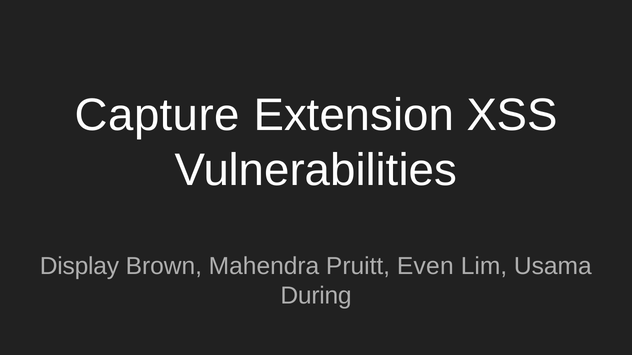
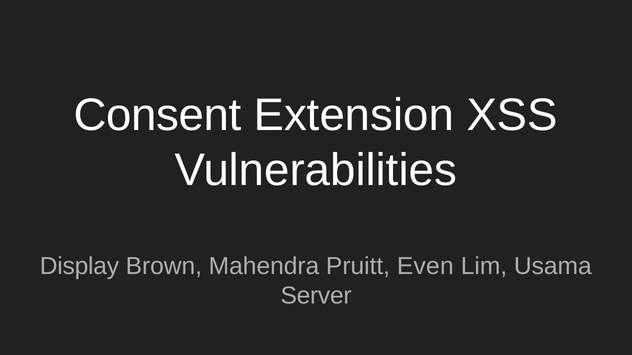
Capture: Capture -> Consent (158, 115)
During: During -> Server (316, 296)
